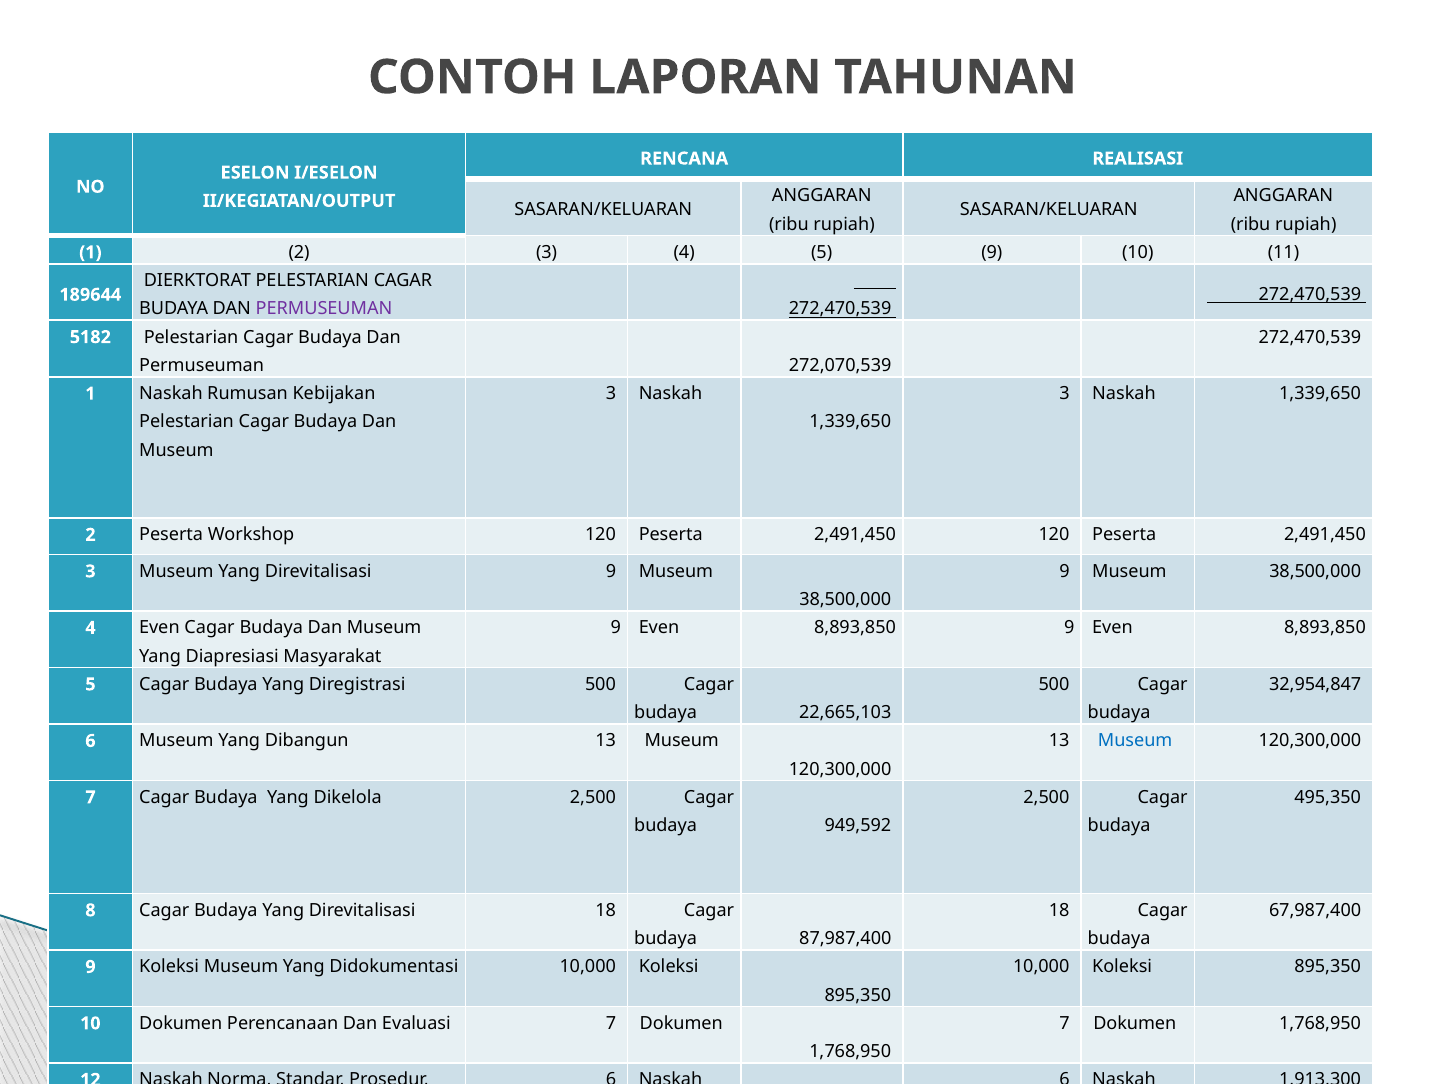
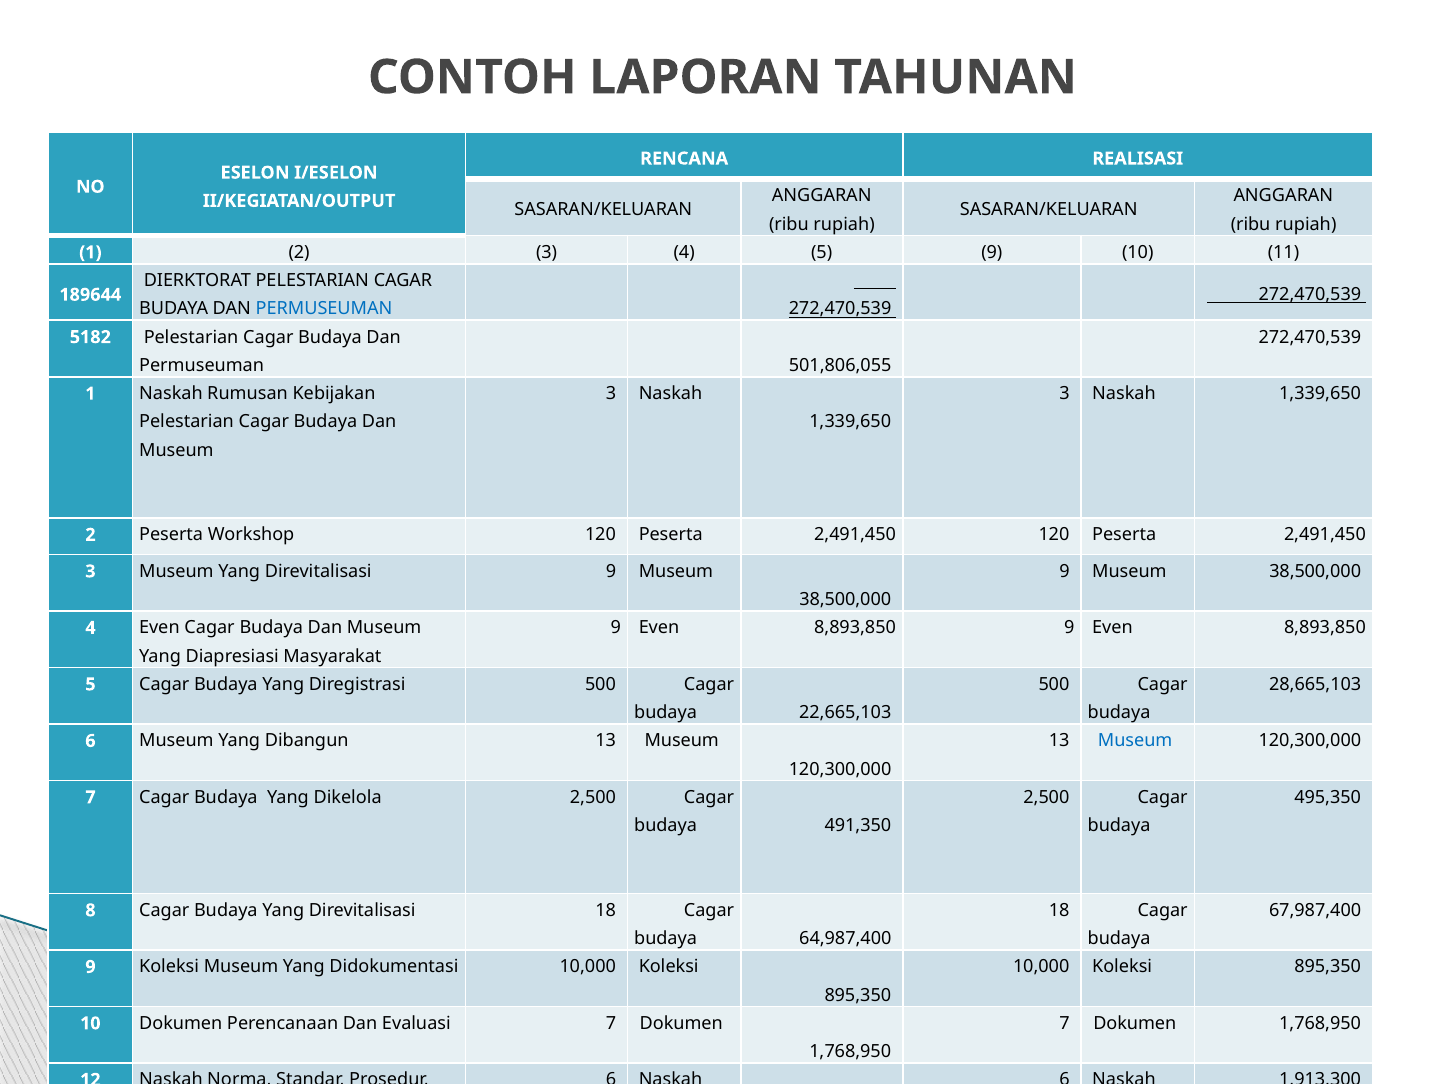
PERMUSEUMAN colour: purple -> blue (324, 309)
272,070,539: 272,070,539 -> 501,806,055 (840, 365)
32,954,847: 32,954,847 -> 28,665,103 (1315, 684)
949,592: 949,592 -> 491,350 (858, 825)
87,987,400: 87,987,400 -> 64,987,400 (845, 938)
